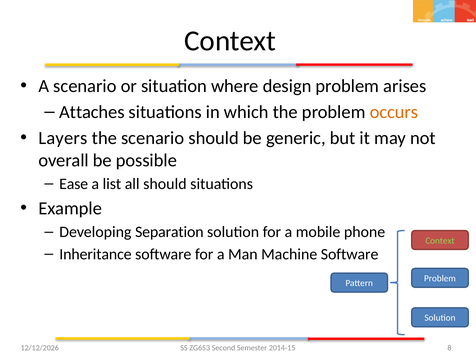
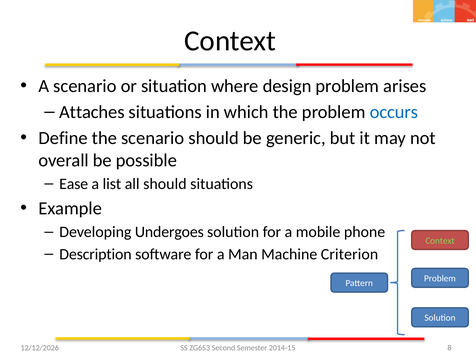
occurs colour: orange -> blue (394, 112)
Layers: Layers -> Define (63, 138)
Separation: Separation -> Undergoes (169, 232)
Inheritance: Inheritance -> Description (95, 254)
Machine Software: Software -> Criterion (350, 254)
